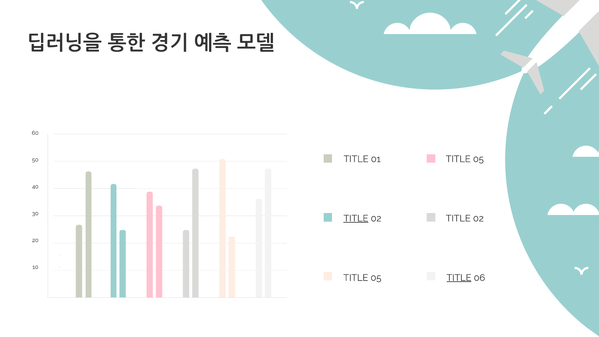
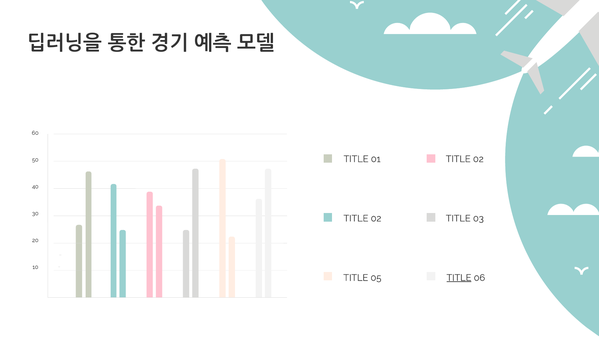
05: 05 -> 02 (478, 159)
TITLE underline: present -> none (356, 218)
02: 02 -> 03 (478, 218)
